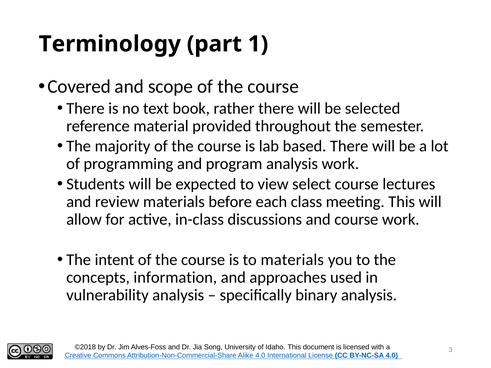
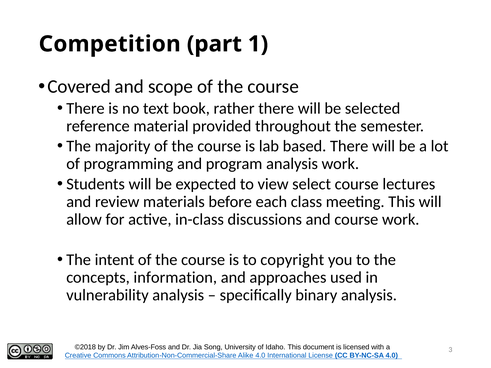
Terminology: Terminology -> Competition (110, 44)
to materials: materials -> copyright (292, 260)
